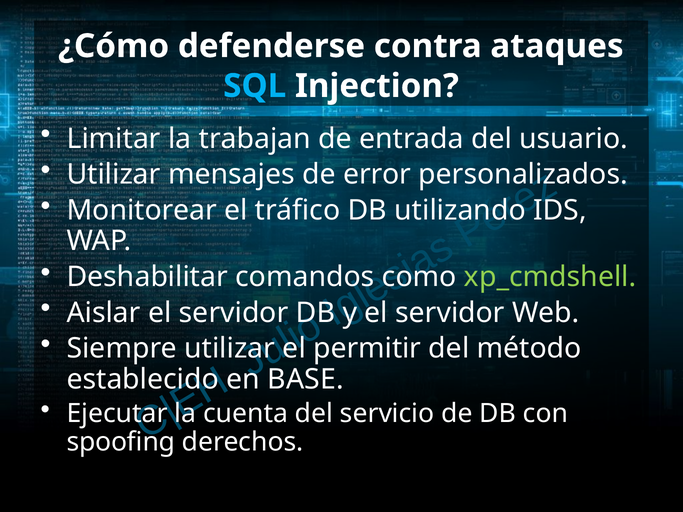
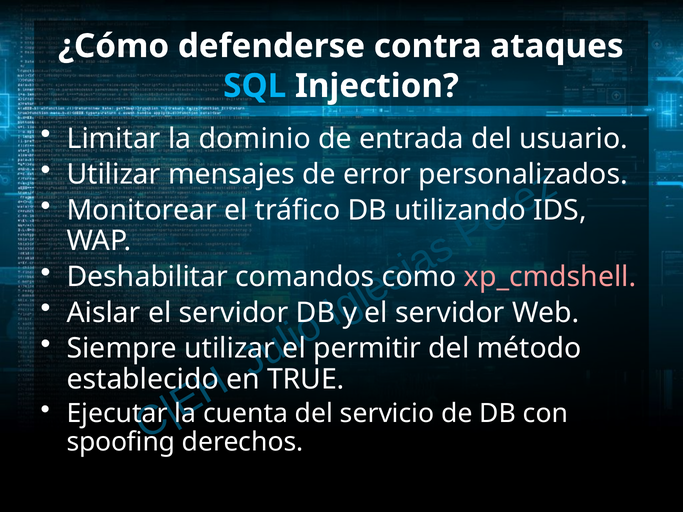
trabajan: trabajan -> dominio (255, 139)
xp_cmdshell colour: light green -> pink (550, 277)
BASE: BASE -> TRUE (306, 379)
